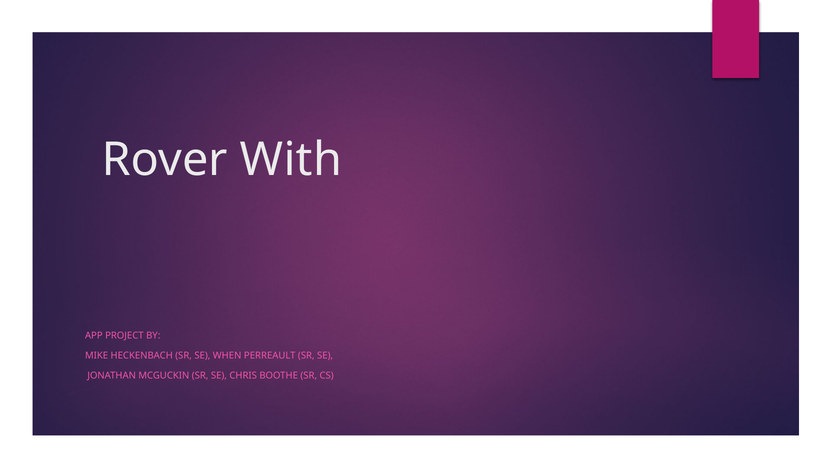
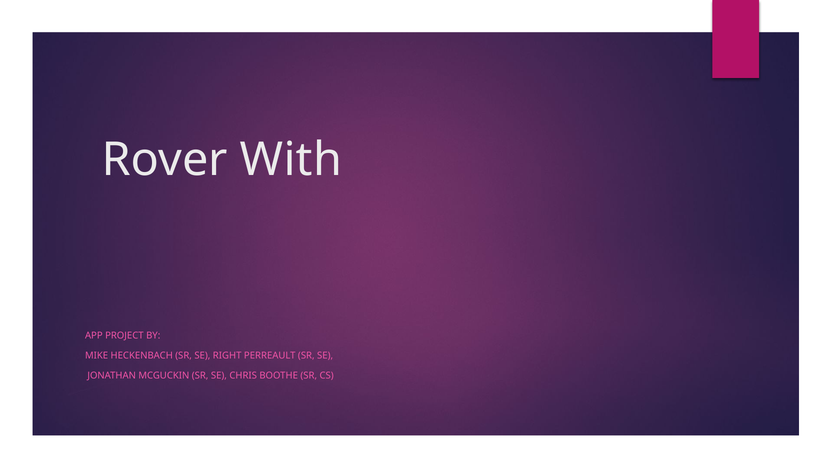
WHEN: WHEN -> RIGHT (227, 356)
